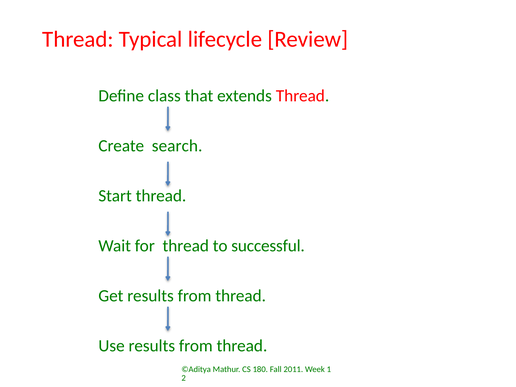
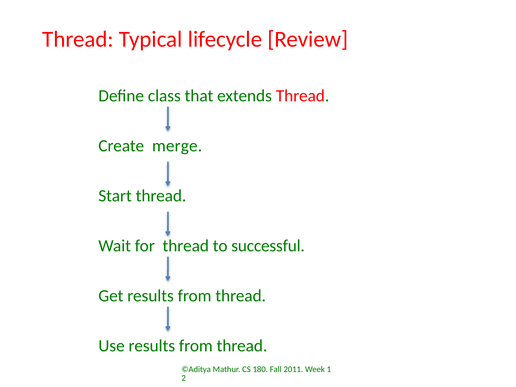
search: search -> merge (177, 146)
